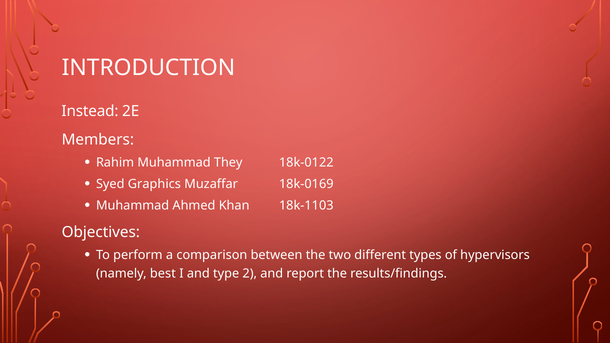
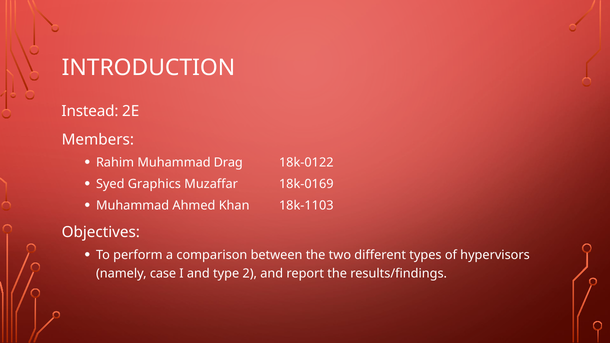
They: They -> Drag (228, 163)
best: best -> case (163, 274)
